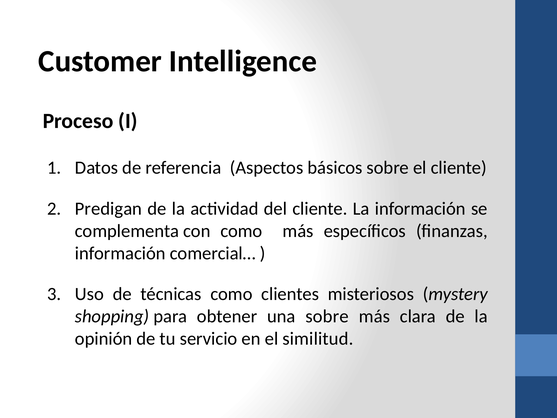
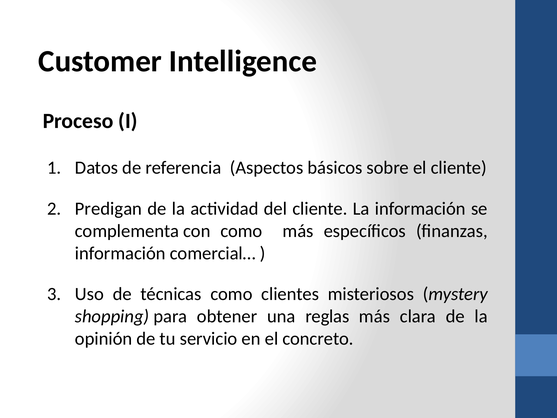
una sobre: sobre -> reglas (327, 316)
similitud: similitud -> concreto (318, 338)
